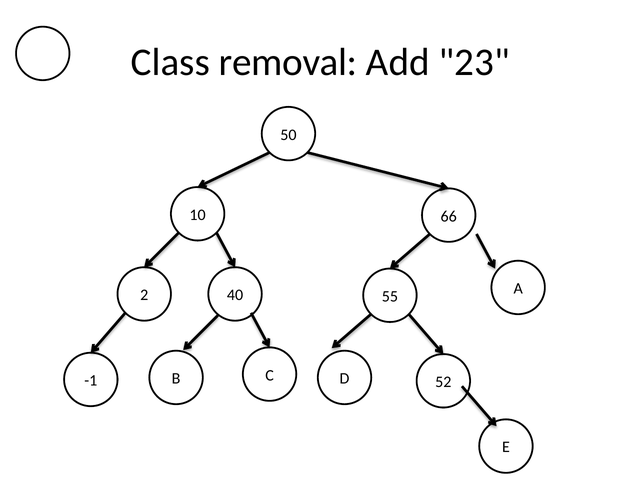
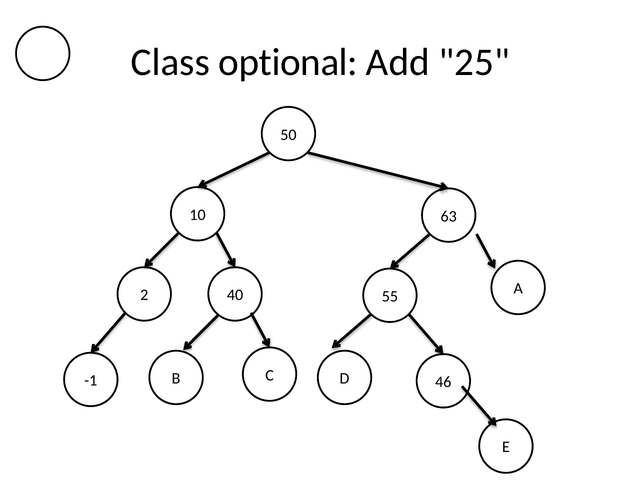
removal: removal -> optional (288, 62)
23: 23 -> 25 (474, 62)
66: 66 -> 63 (449, 216)
52: 52 -> 46 (443, 382)
